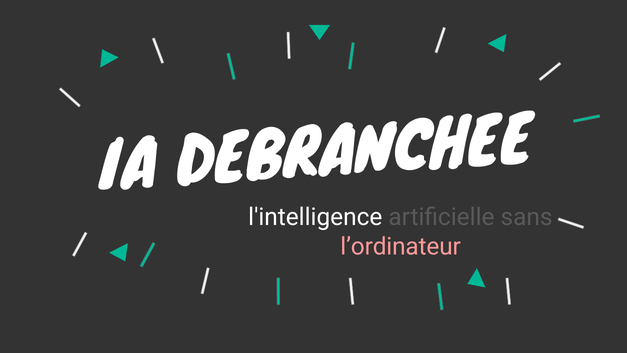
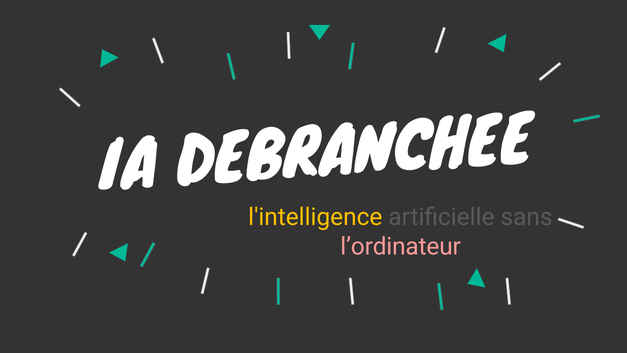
l'intelligence colour: white -> yellow (315, 217)
